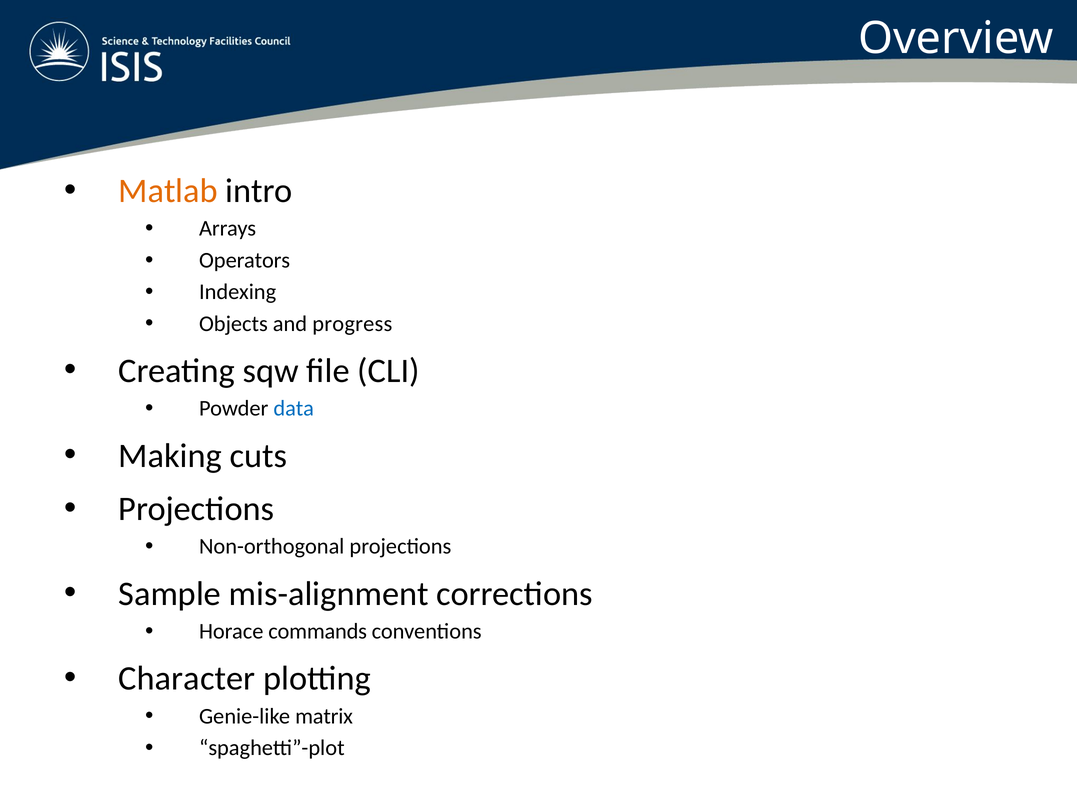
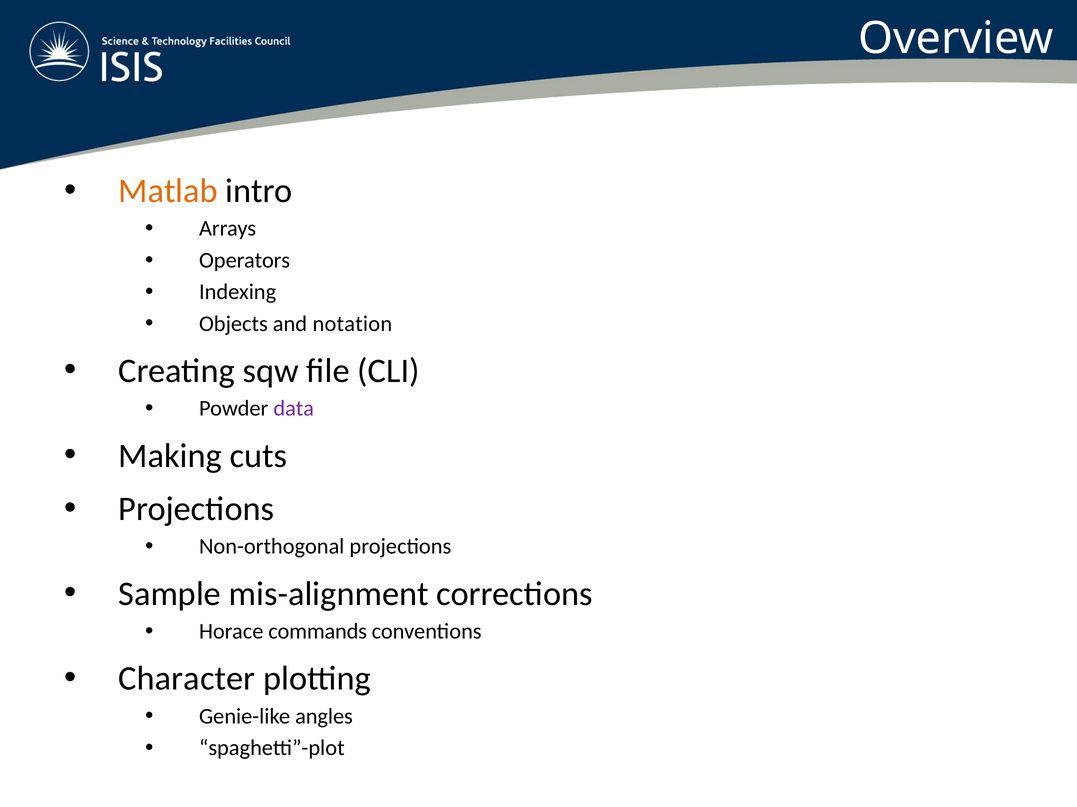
progress: progress -> notation (352, 324)
data colour: blue -> purple (294, 409)
matrix: matrix -> angles (324, 717)
